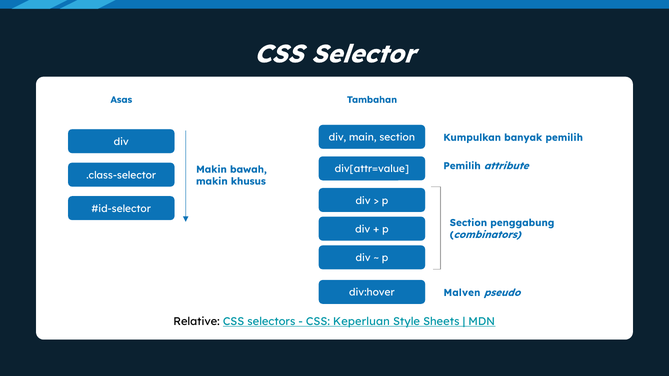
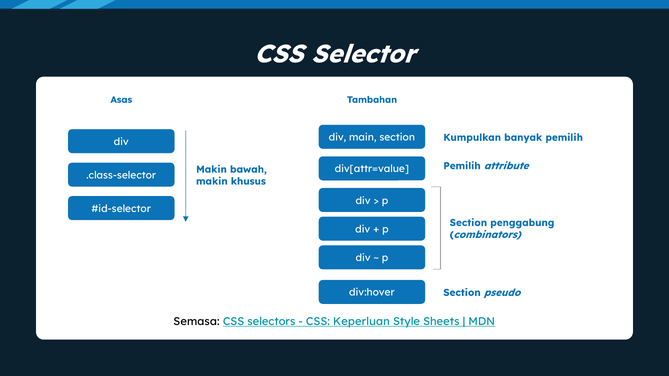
div:hover Malven: Malven -> Section (462, 293)
Relative: Relative -> Semasa (196, 322)
